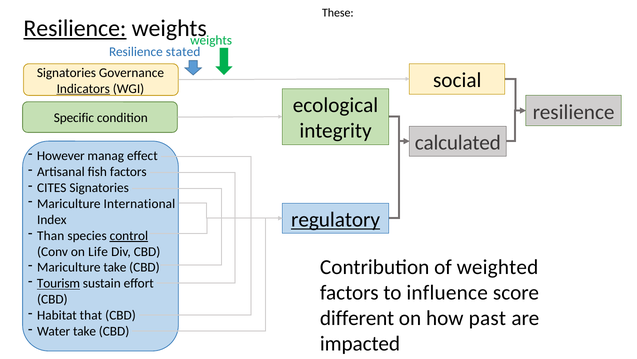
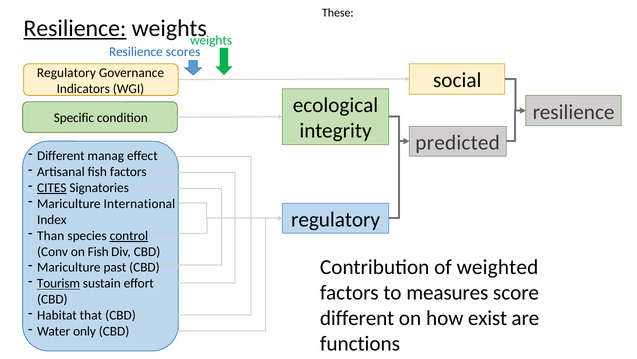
stated: stated -> scores (183, 52)
Signatories: Signatories -> Regulatory (66, 73)
Indicators underline: present -> none (83, 88)
calculated: calculated -> predicted (458, 142)
However: However -> Different (61, 156)
CITES underline: none -> present (52, 187)
regulatory underline: present -> none (336, 219)
on Life: Life -> Fish (98, 251)
Mariculture take: take -> past (115, 267)
influence: influence -> measures (447, 292)
past: past -> exist (488, 318)
Water take: take -> only (85, 331)
impacted: impacted -> functions (360, 343)
